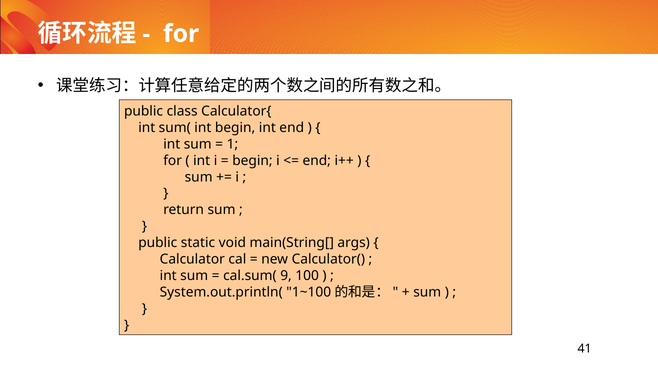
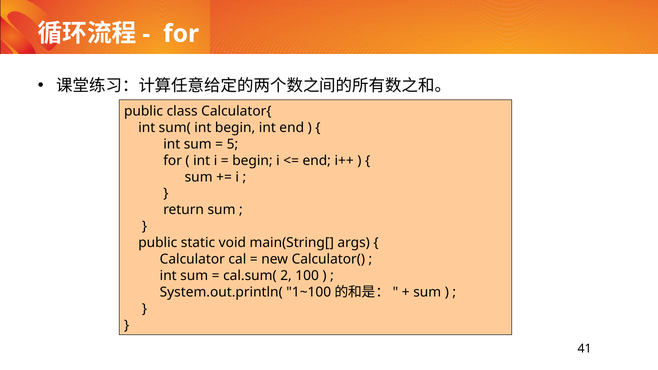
1: 1 -> 5 (232, 144)
9: 9 -> 2 (286, 276)
